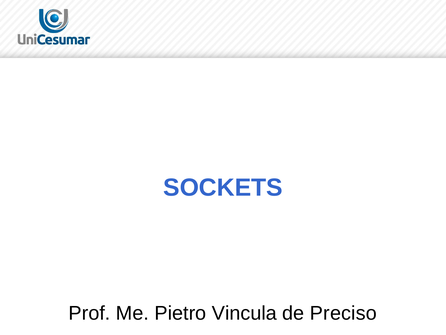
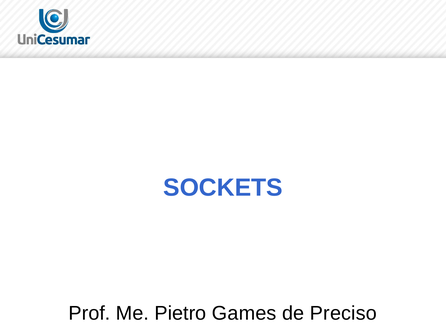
Vincula: Vincula -> Games (244, 313)
